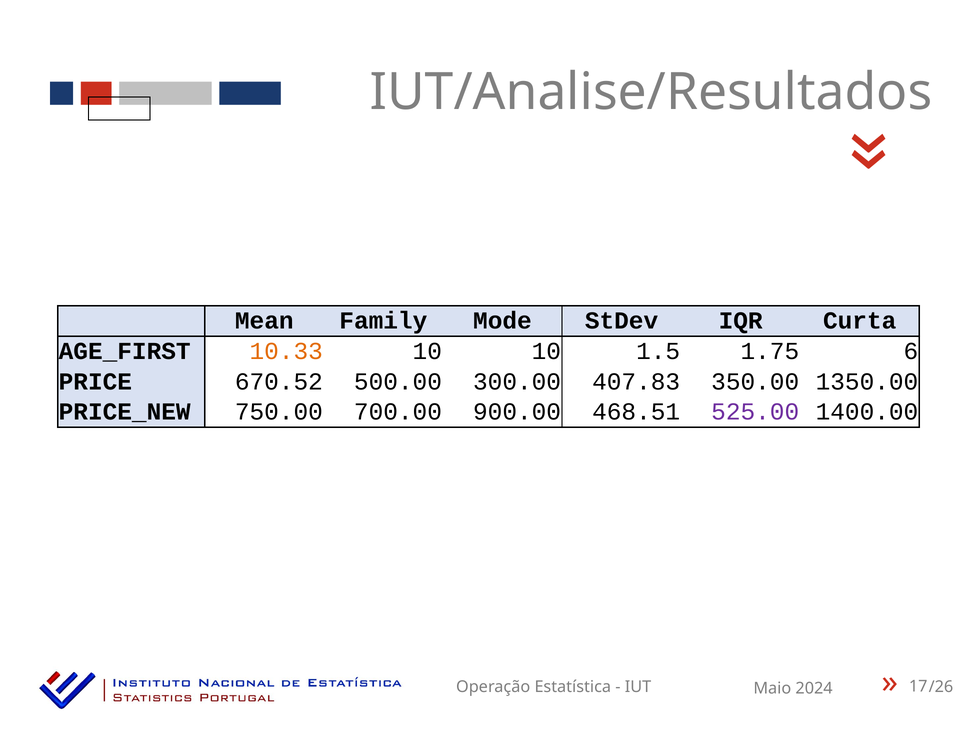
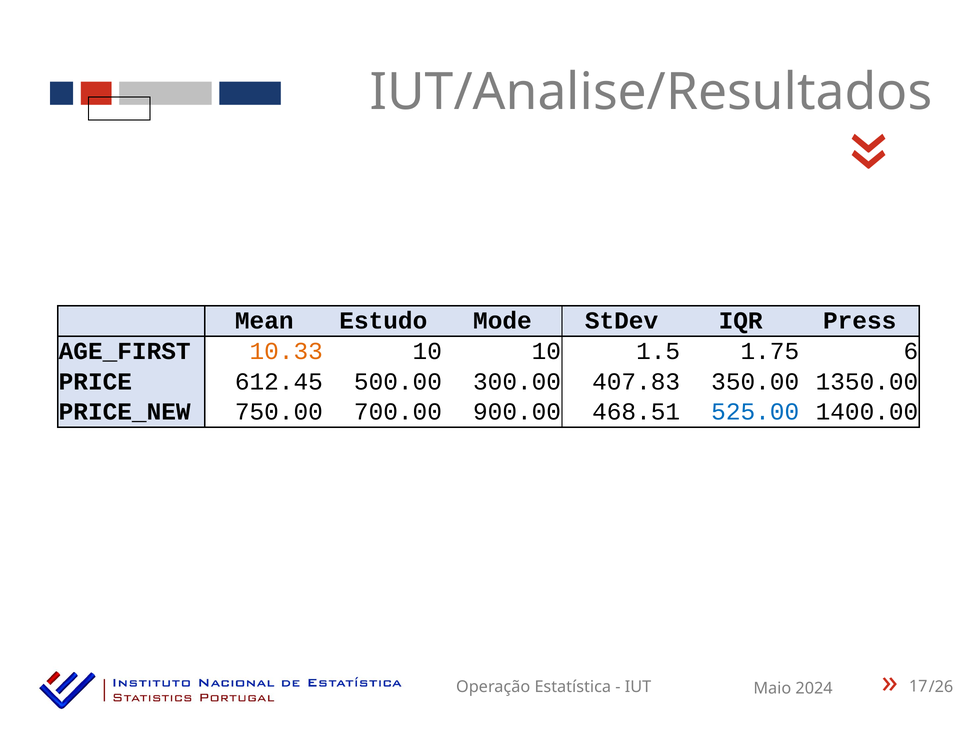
Family: Family -> Estudo (383, 321)
Curta: Curta -> Press (860, 321)
670.52: 670.52 -> 612.45 (279, 381)
525.00 colour: purple -> blue (755, 412)
